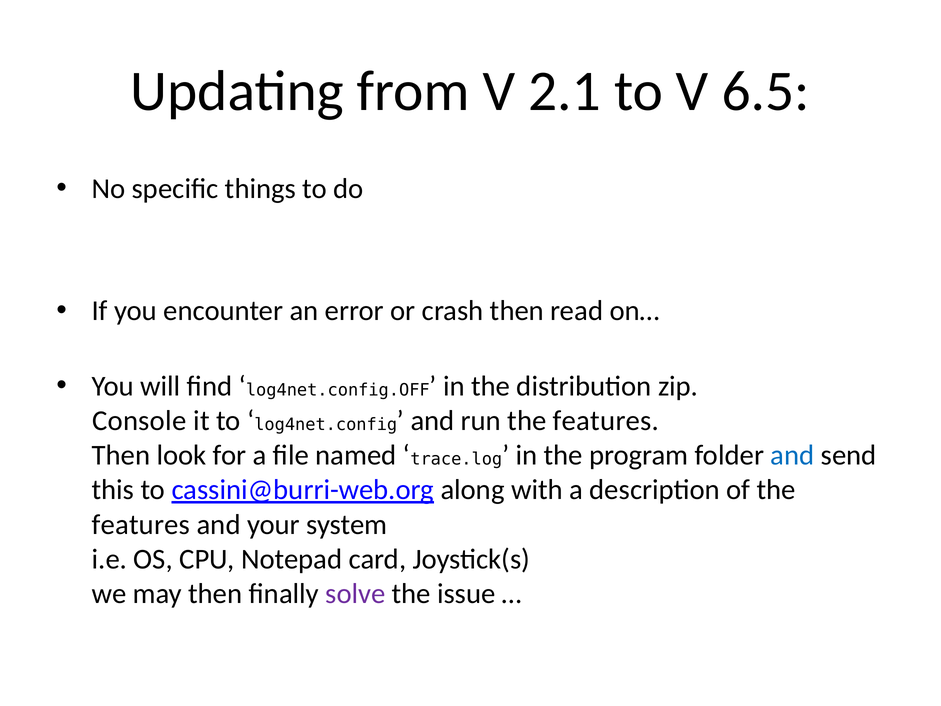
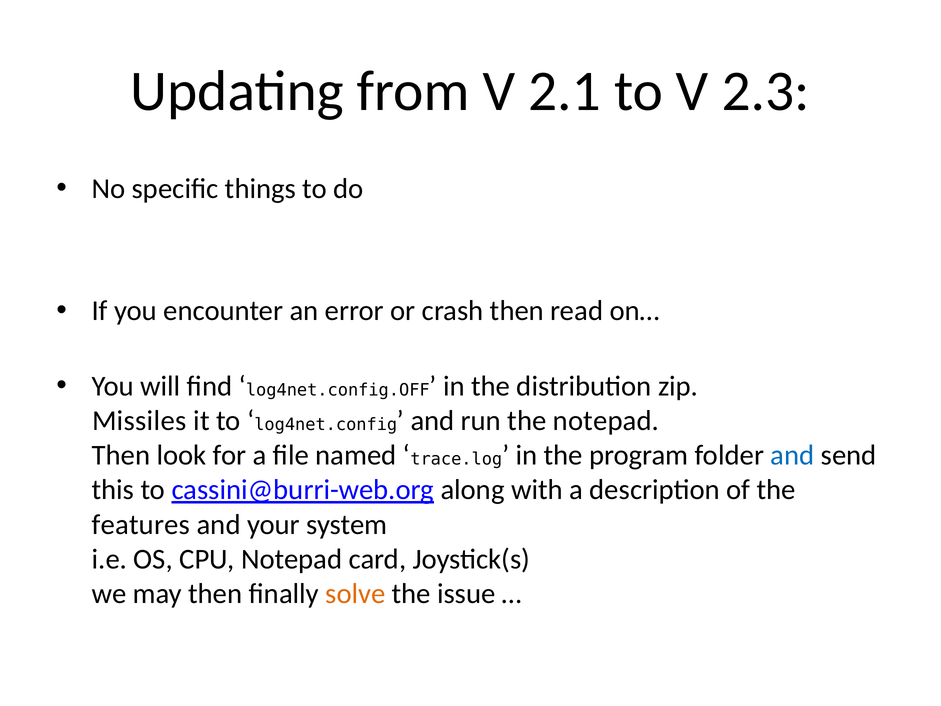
6.5: 6.5 -> 2.3 (766, 91)
Console: Console -> Missiles (139, 421)
run the features: features -> notepad (606, 421)
solve colour: purple -> orange (355, 594)
